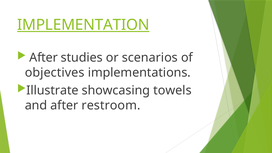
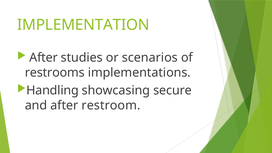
IMPLEMENTATION underline: present -> none (83, 25)
objectives: objectives -> restrooms (55, 73)
Illustrate: Illustrate -> Handling (52, 90)
towels: towels -> secure (173, 90)
